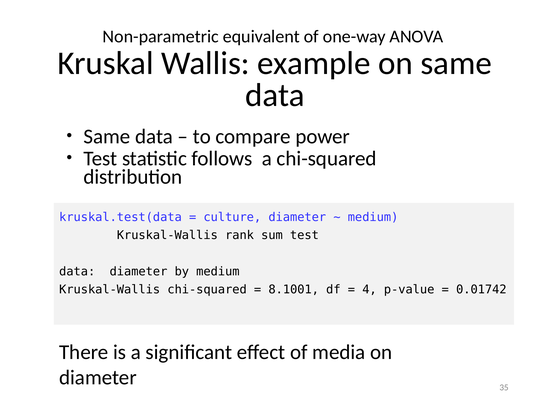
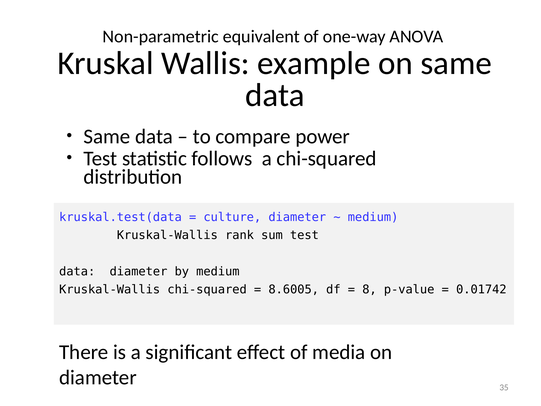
8.1001: 8.1001 -> 8.6005 (294, 289)
4: 4 -> 8 (369, 289)
